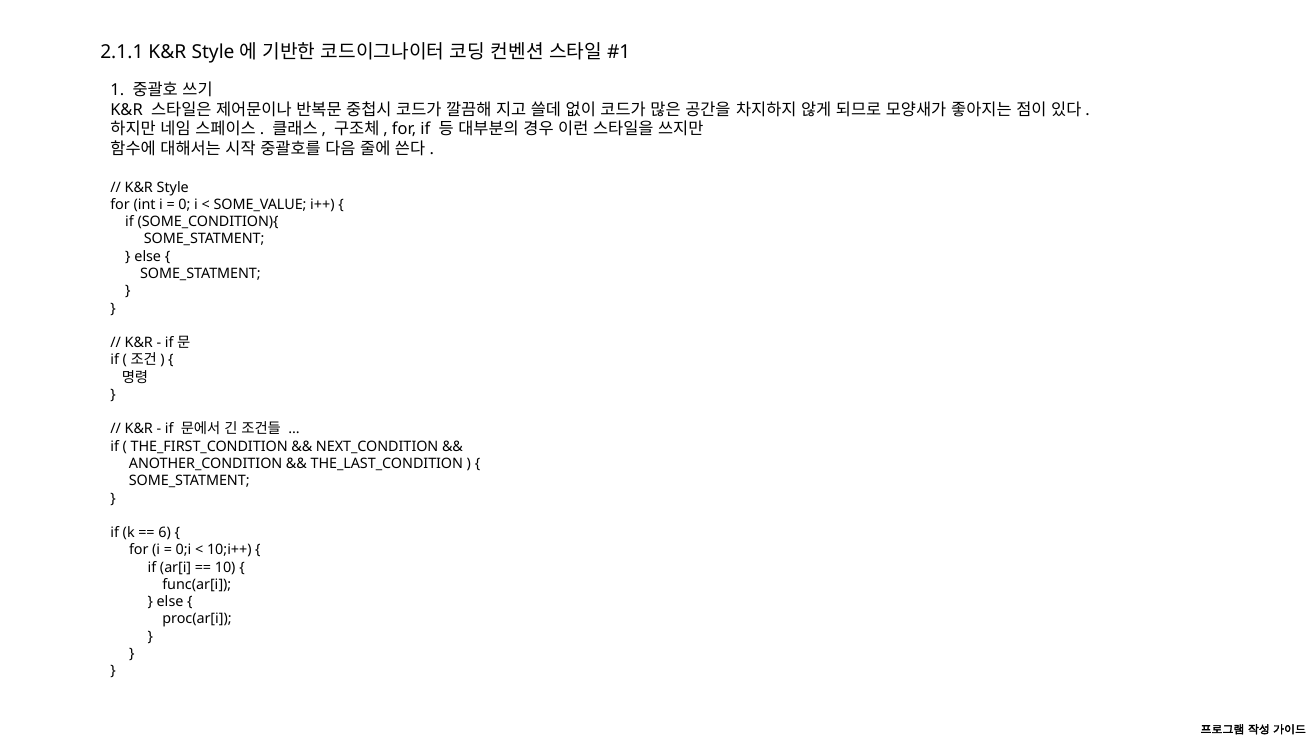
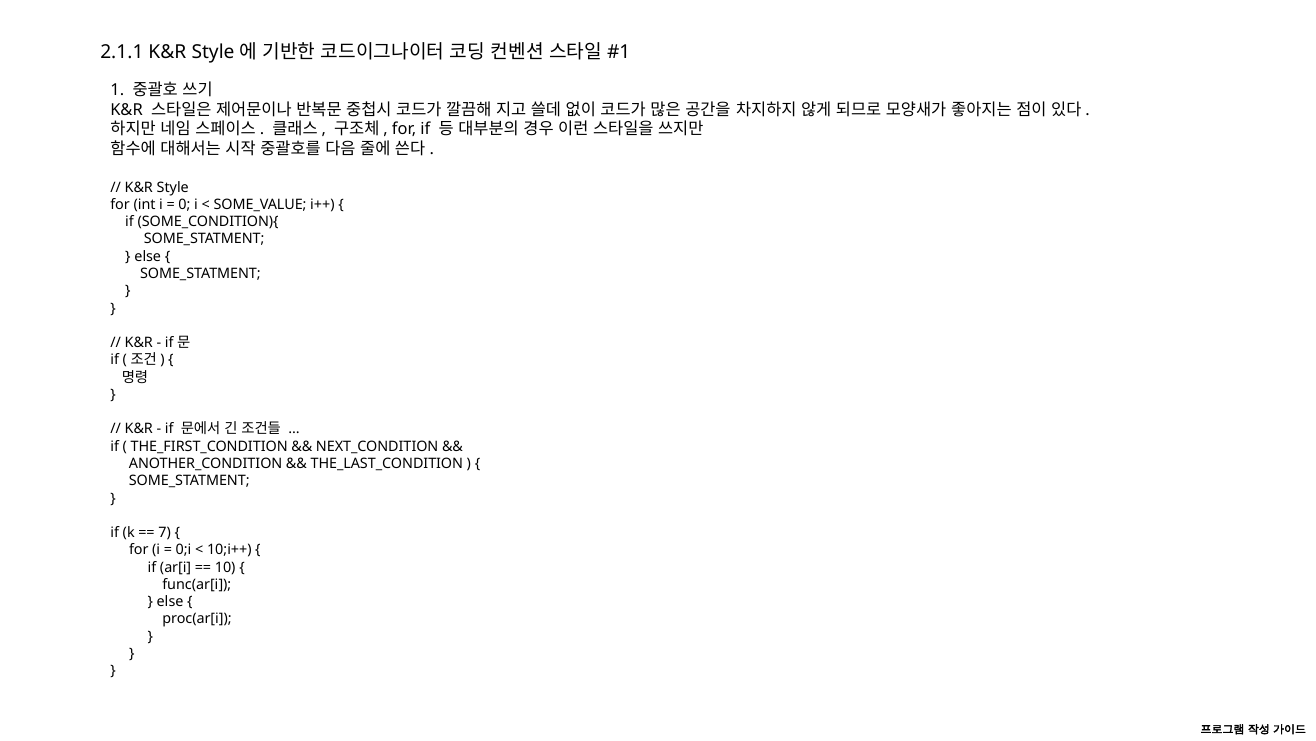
6: 6 -> 7 (165, 532)
